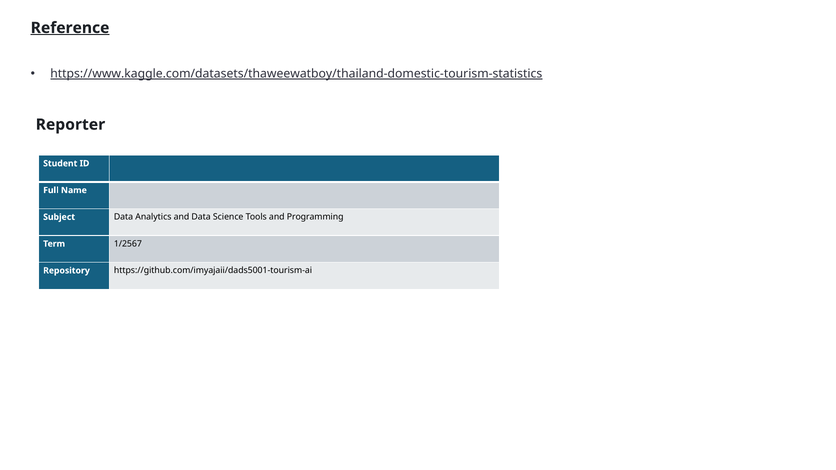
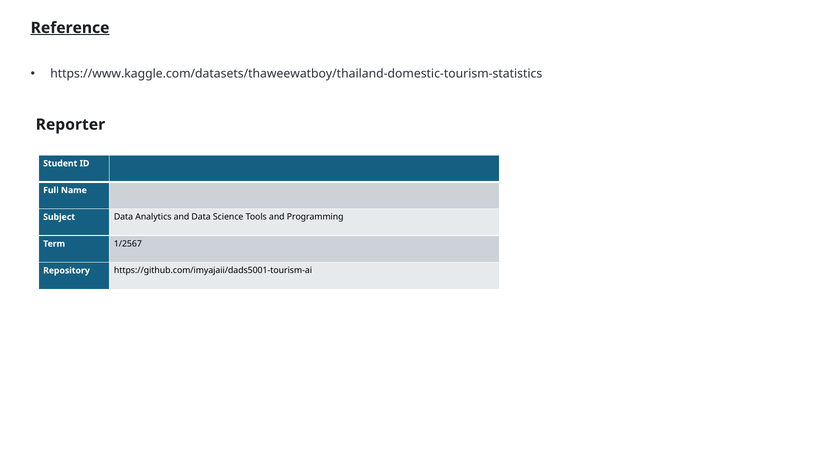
https://www.kaggle.com/datasets/thaweewatboy/thailand-domestic-tourism-statistics underline: present -> none (296, 74)
